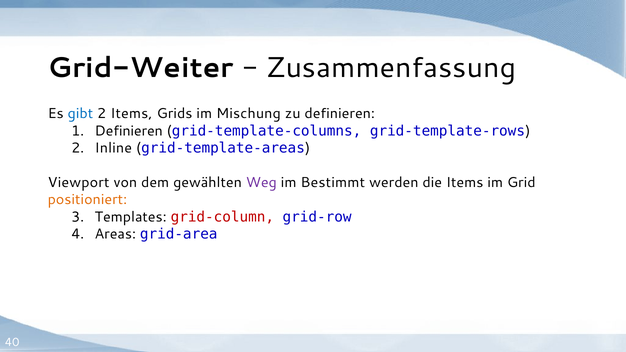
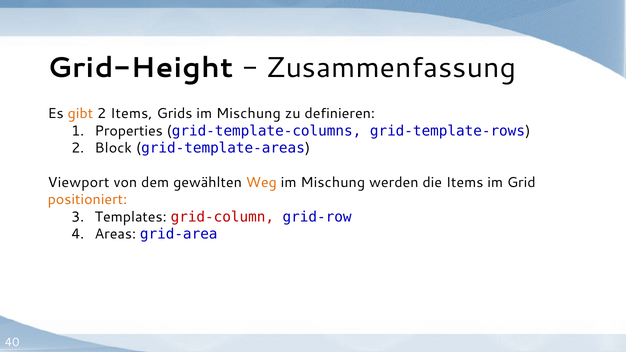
Grid-Weiter: Grid-Weiter -> Grid-Height (141, 68)
gibt colour: blue -> orange (80, 114)
Definieren: Definieren -> Properties (129, 131)
Inline: Inline -> Block (113, 148)
Weg colour: purple -> orange (261, 183)
Bestimmt: Bestimmt -> Mischung (333, 183)
